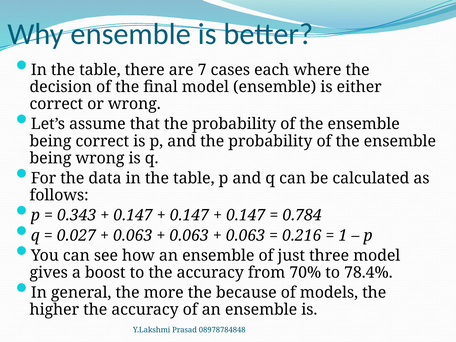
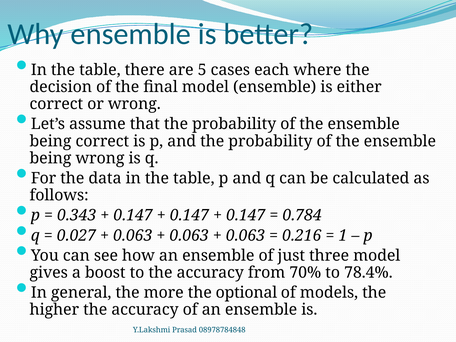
7: 7 -> 5 (202, 70)
because: because -> optional (246, 293)
